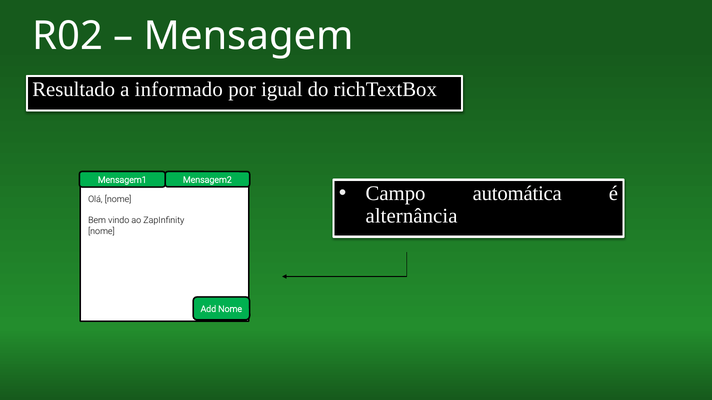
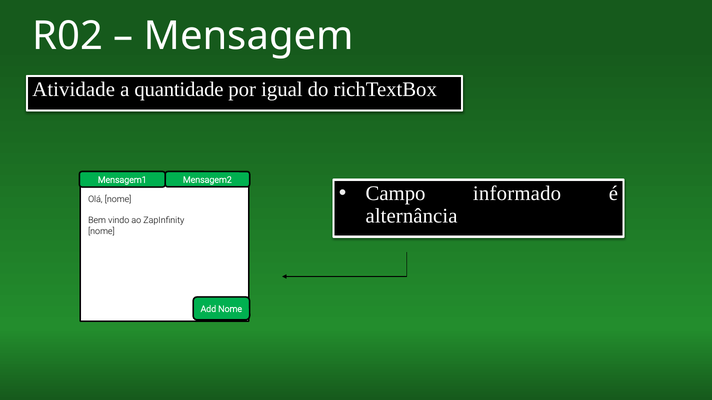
Resultado: Resultado -> Atividade (74, 90)
informado: informado -> quantidade (179, 90)
automática: automática -> informado (517, 194)
